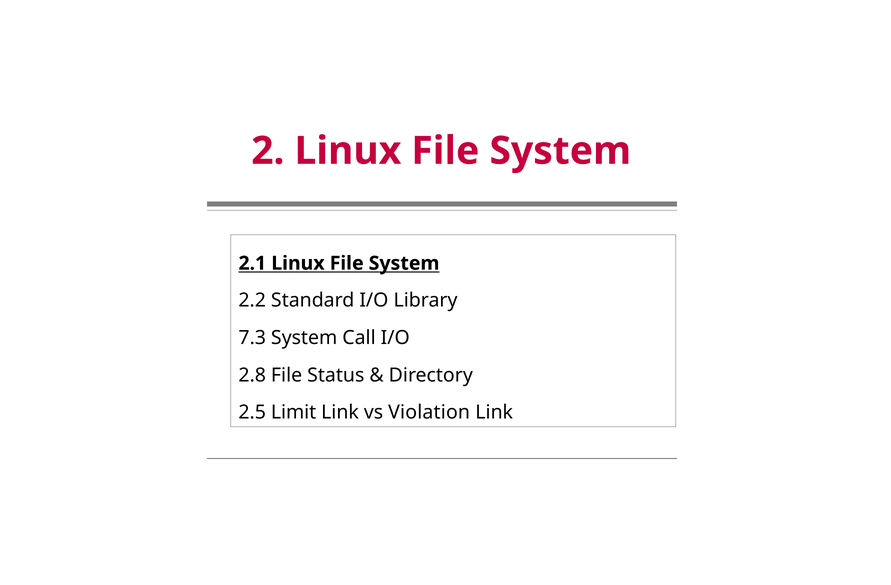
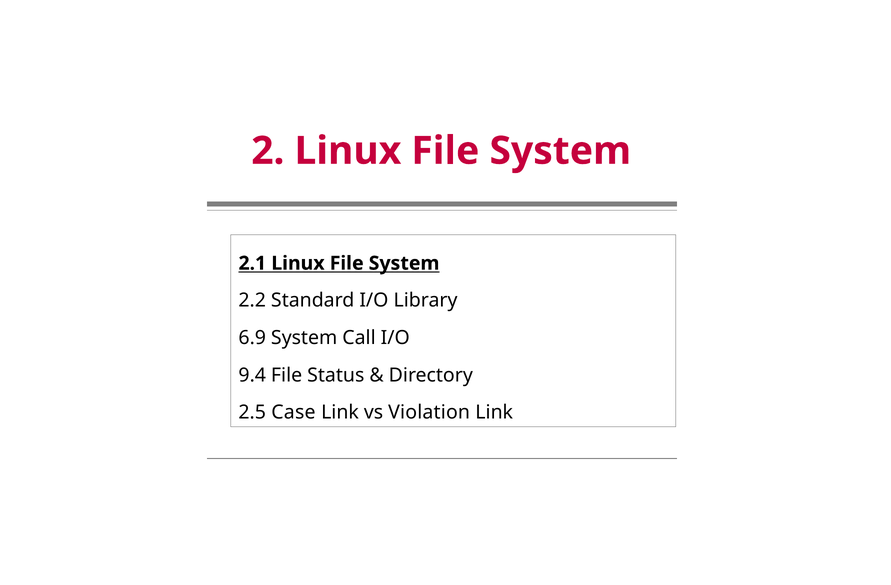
7.3: 7.3 -> 6.9 (252, 338)
2.8: 2.8 -> 9.4 (252, 375)
Limit: Limit -> Case (293, 413)
